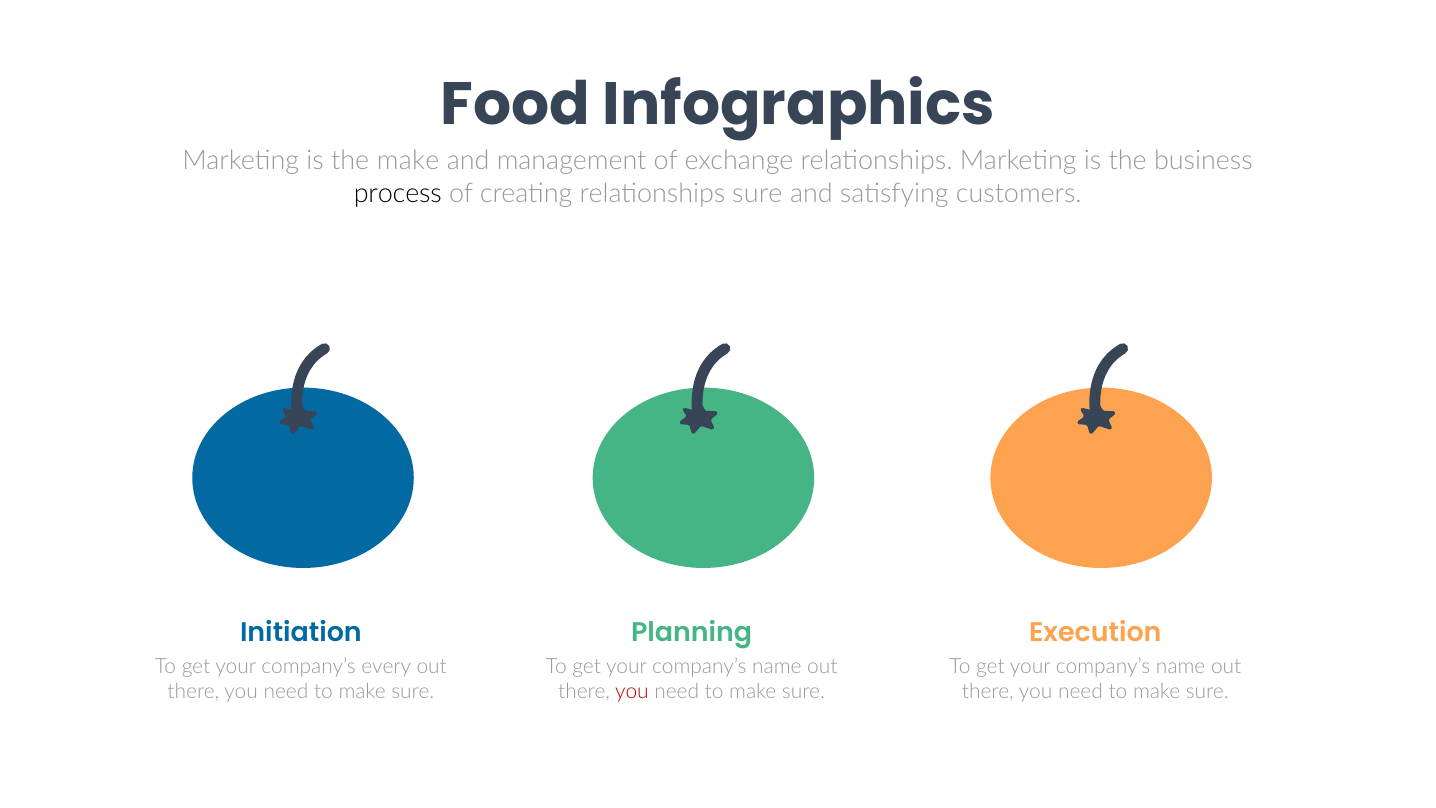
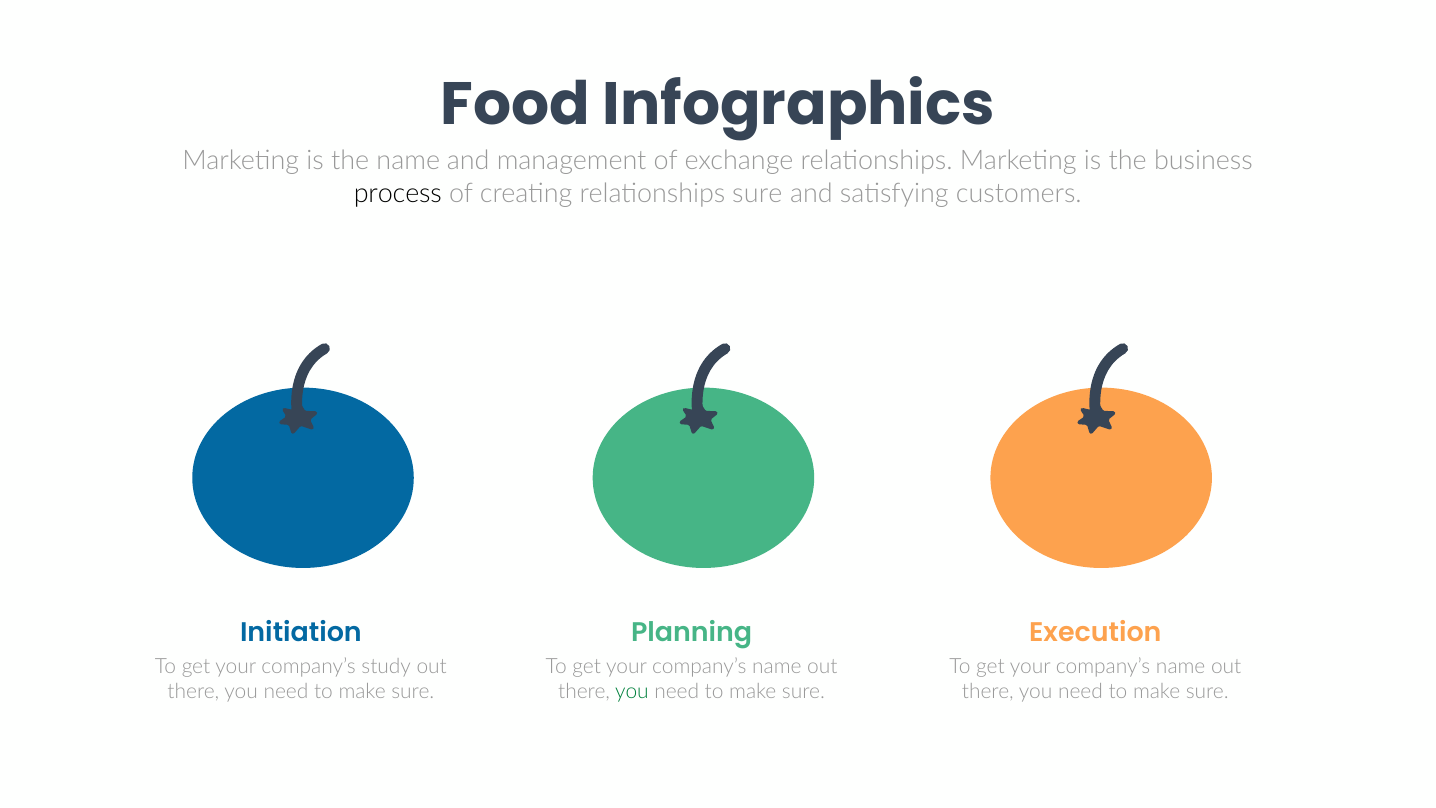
the make: make -> name (408, 161)
every: every -> study (386, 667)
you colour: red -> green (632, 692)
